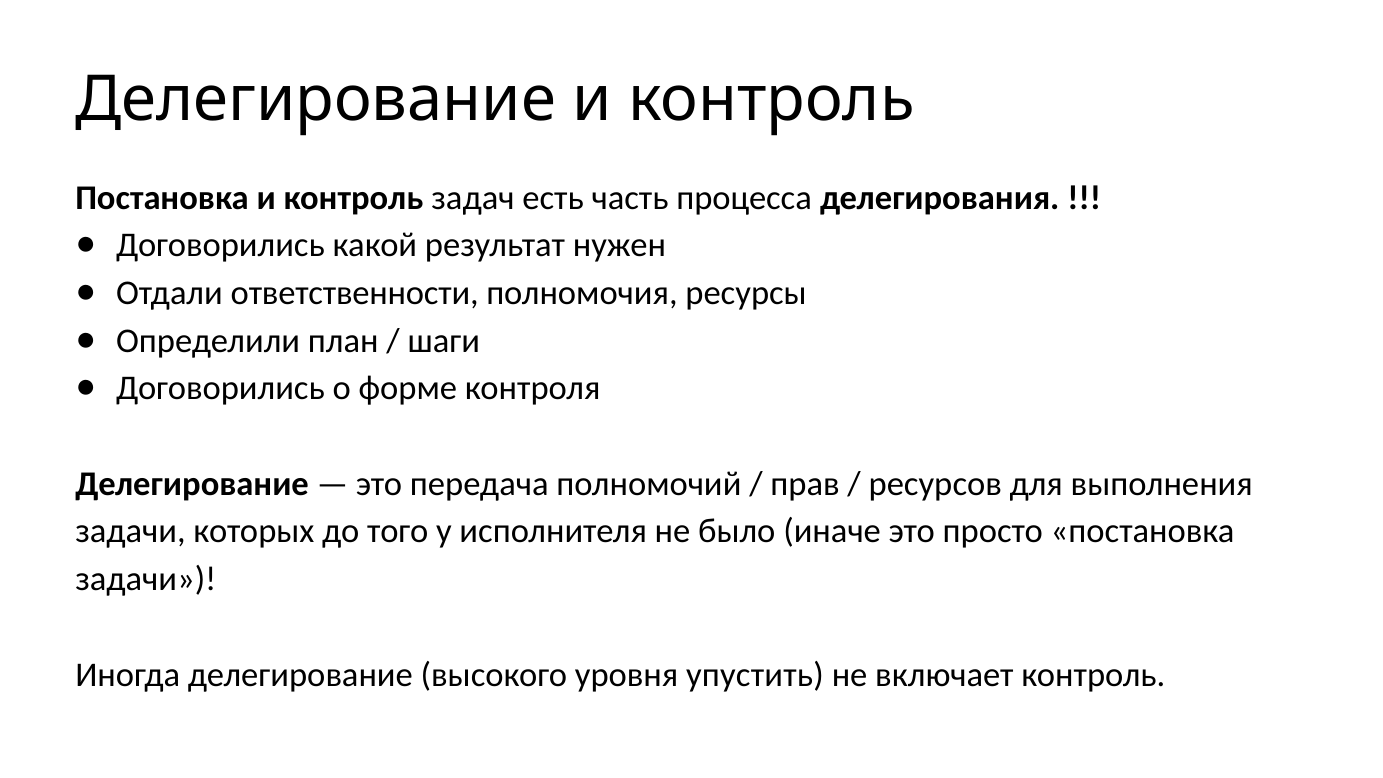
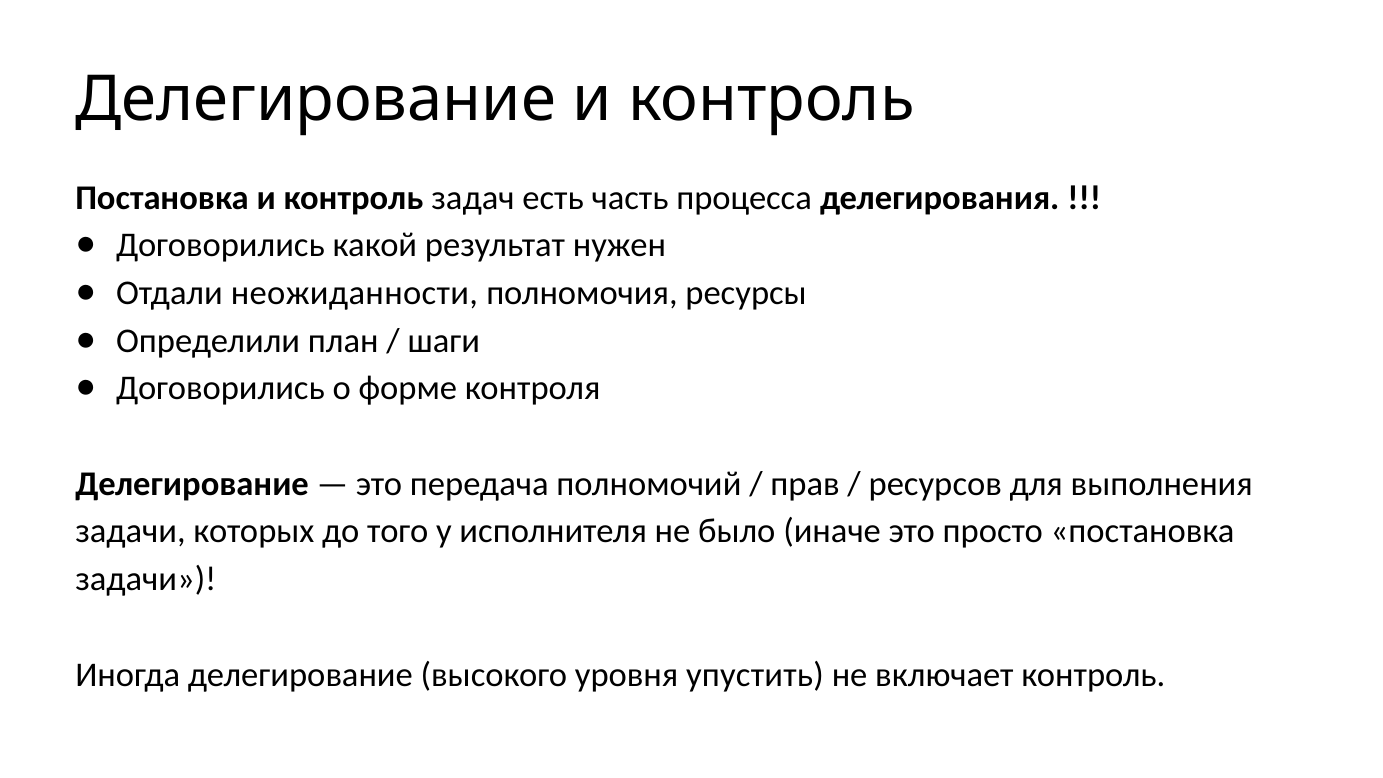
ответственности: ответственности -> неожиданности (354, 293)
